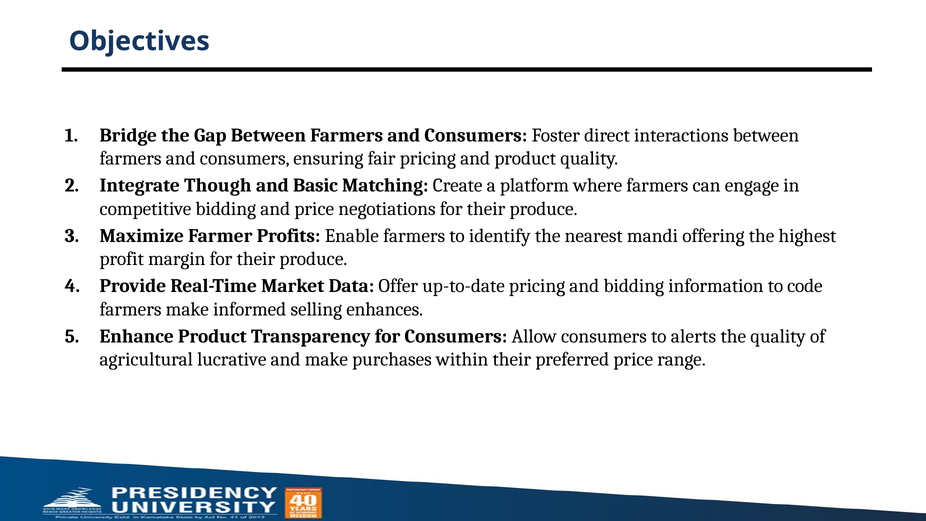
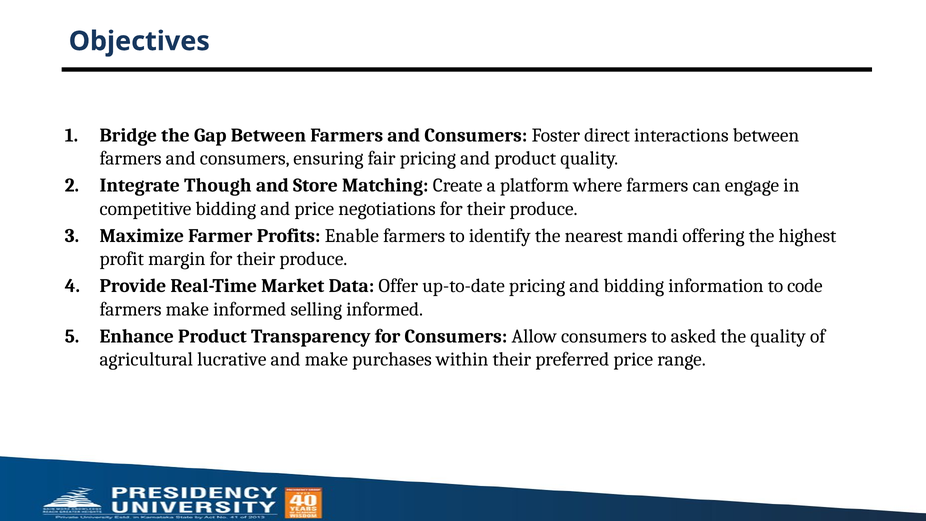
Basic: Basic -> Store (315, 185)
selling enhances: enhances -> informed (385, 309)
alerts: alerts -> asked (694, 336)
